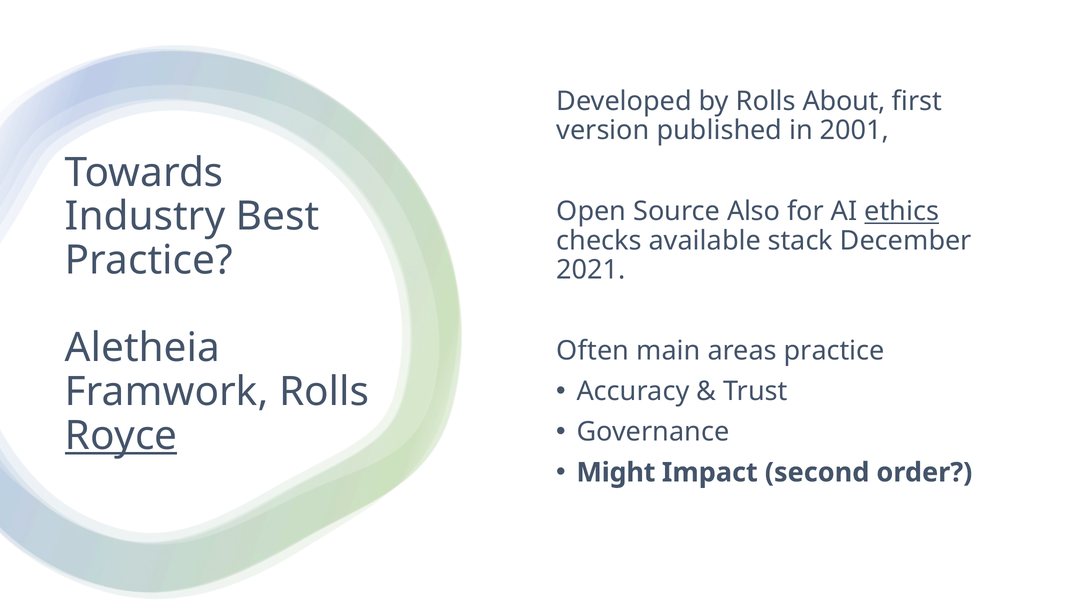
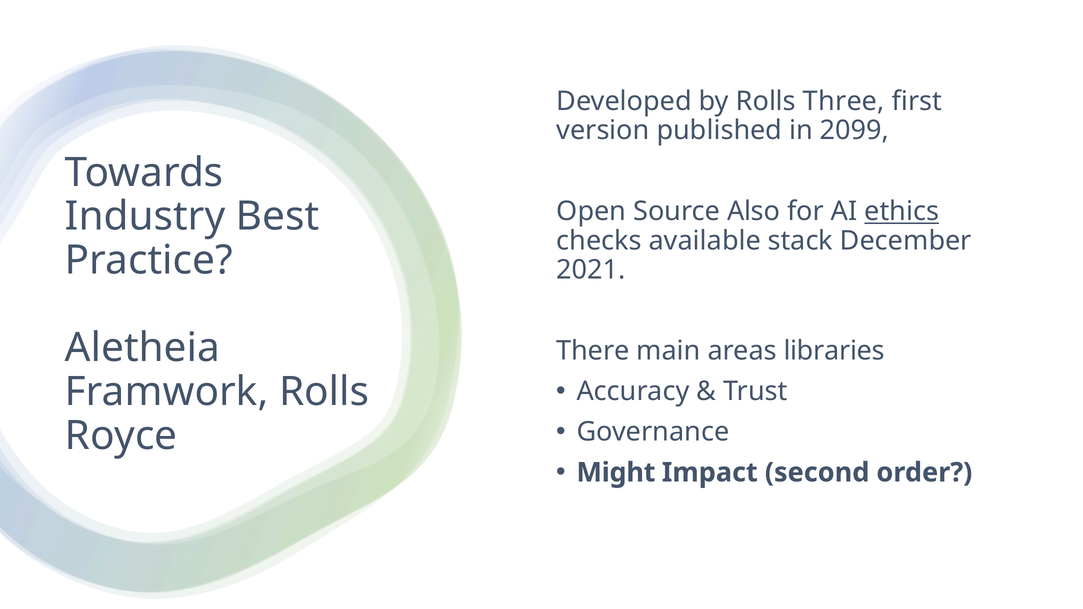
About: About -> Three (844, 101)
2001: 2001 -> 2099 (855, 131)
Often: Often -> There (593, 351)
areas practice: practice -> libraries (834, 351)
Royce underline: present -> none (121, 436)
